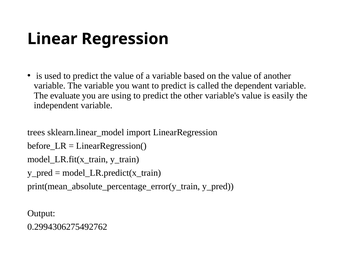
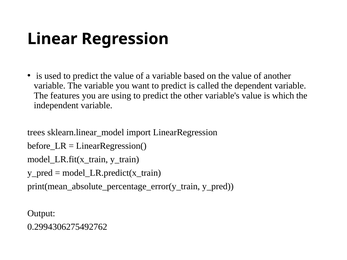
evaluate: evaluate -> features (65, 96)
easily: easily -> which (283, 96)
